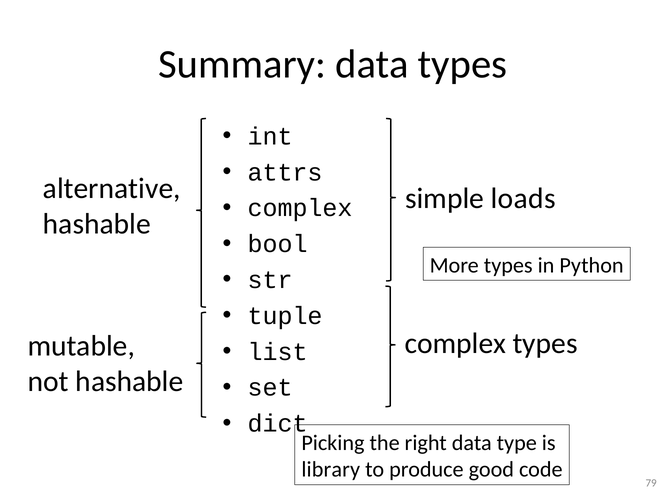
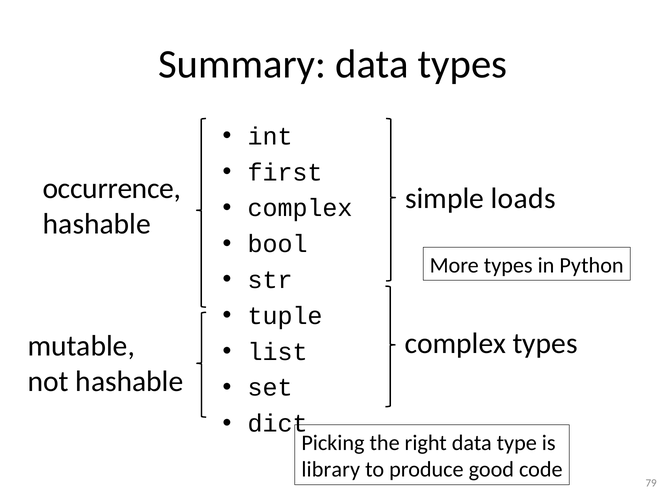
attrs: attrs -> first (285, 173)
alternative: alternative -> occurrence (112, 189)
